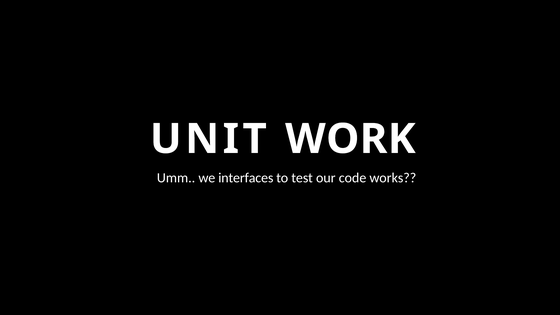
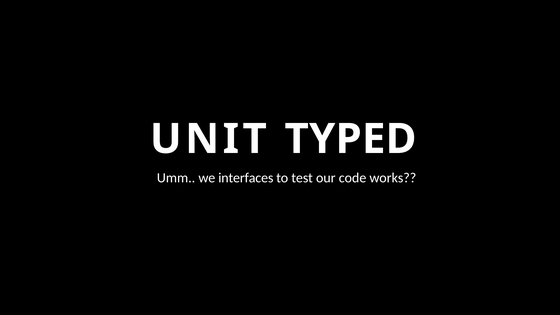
WORK: WORK -> TYPED (350, 139)
